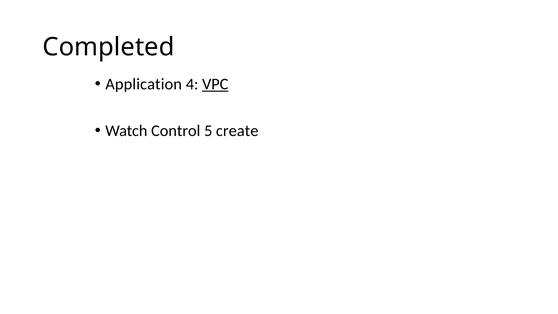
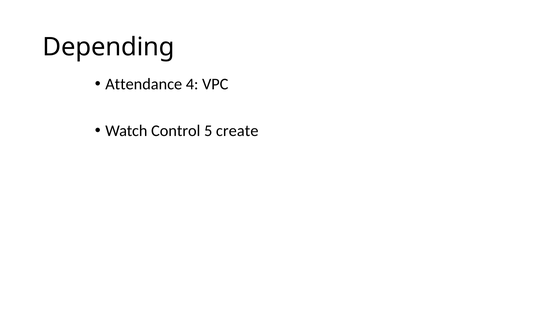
Completed: Completed -> Depending (109, 47)
Application: Application -> Attendance (144, 84)
VPC underline: present -> none (215, 84)
